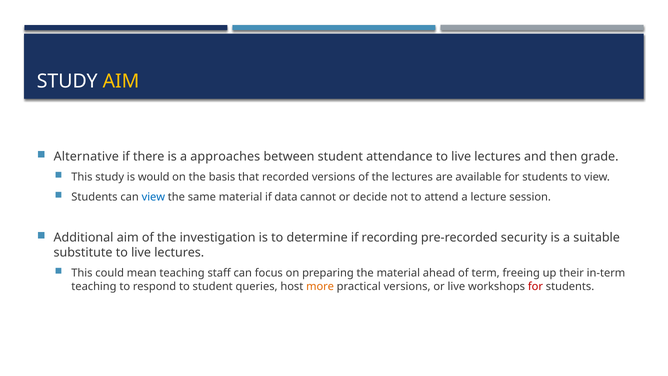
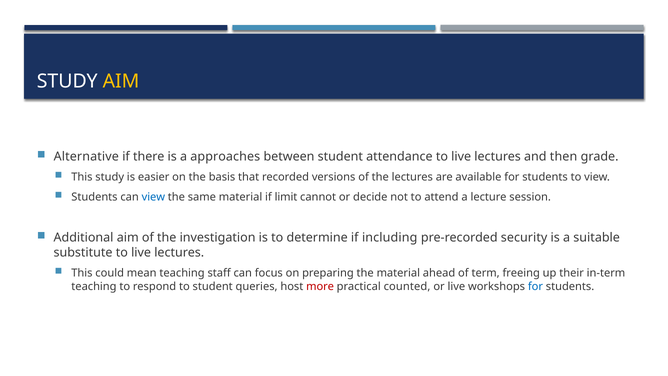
would: would -> easier (154, 177)
data: data -> limit (286, 197)
recording: recording -> including (390, 238)
more colour: orange -> red (320, 286)
practical versions: versions -> counted (407, 286)
for colour: red -> blue (535, 286)
